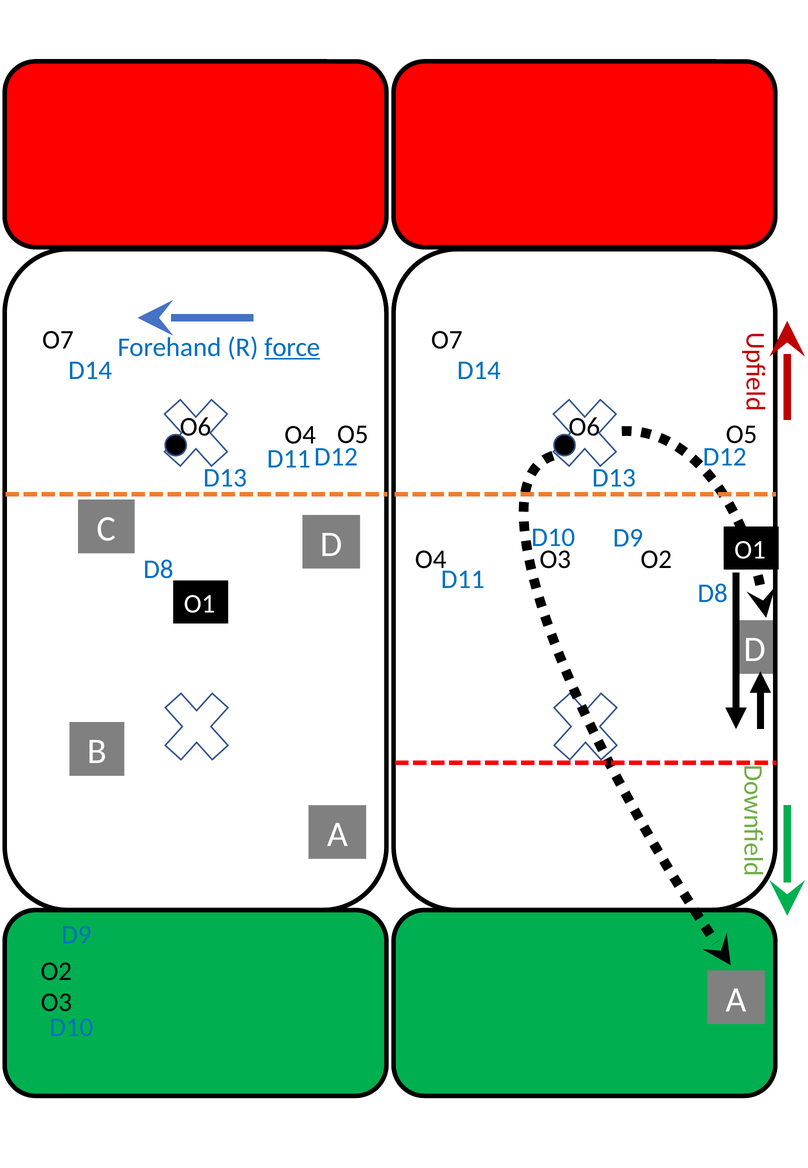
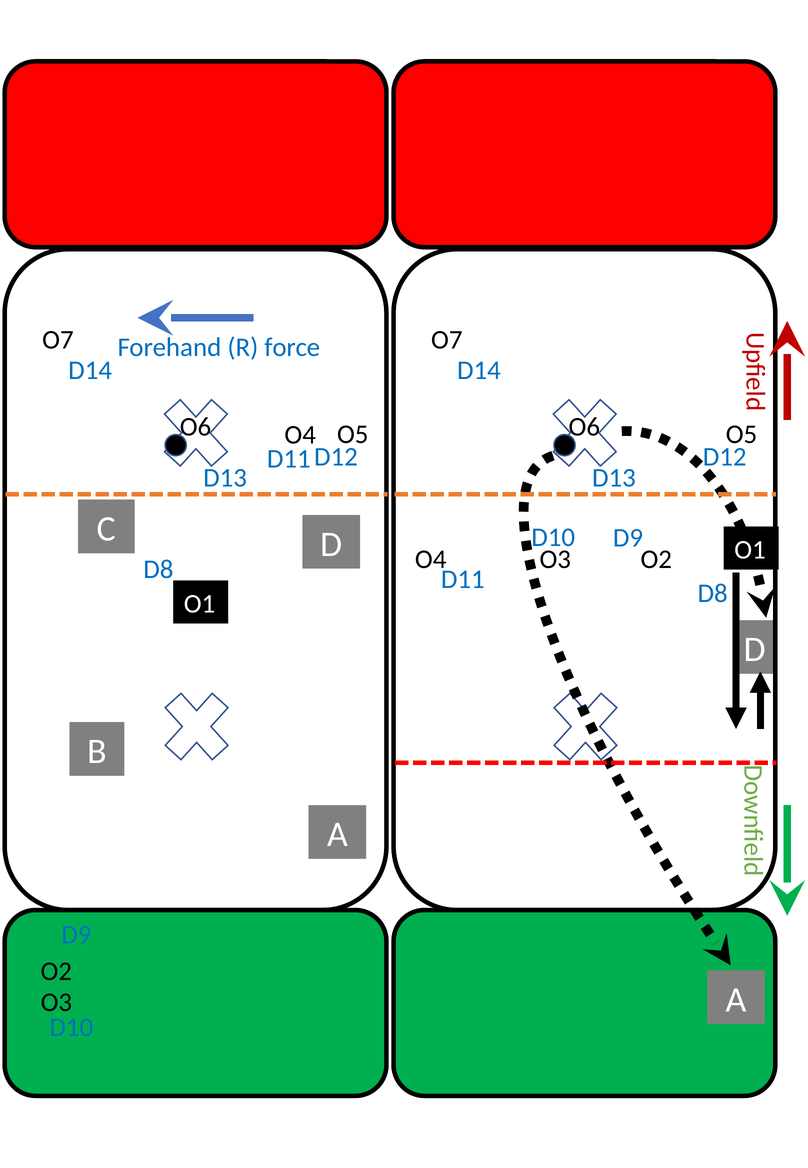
force underline: present -> none (292, 347)
